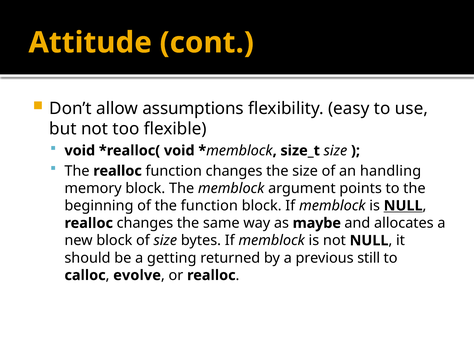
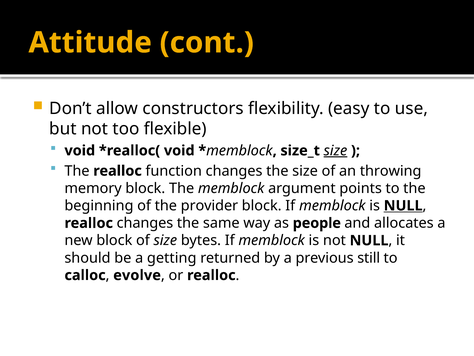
assumptions: assumptions -> constructors (193, 108)
size underline: none -> present (335, 150)
handling: handling -> throwing (391, 171)
the function: function -> provider (209, 205)
maybe: maybe -> people (317, 223)
